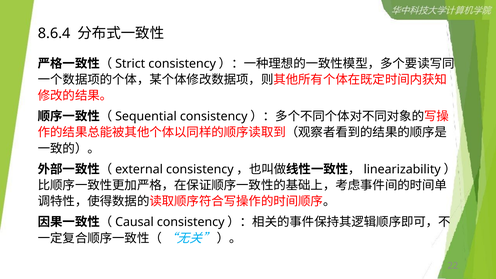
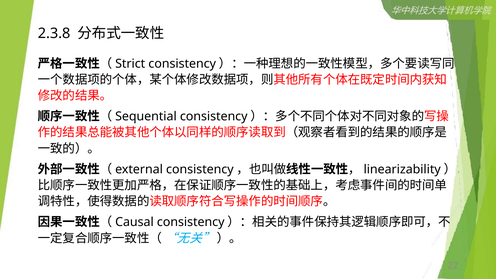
8.6.4: 8.6.4 -> 2.3.8 (54, 33)
